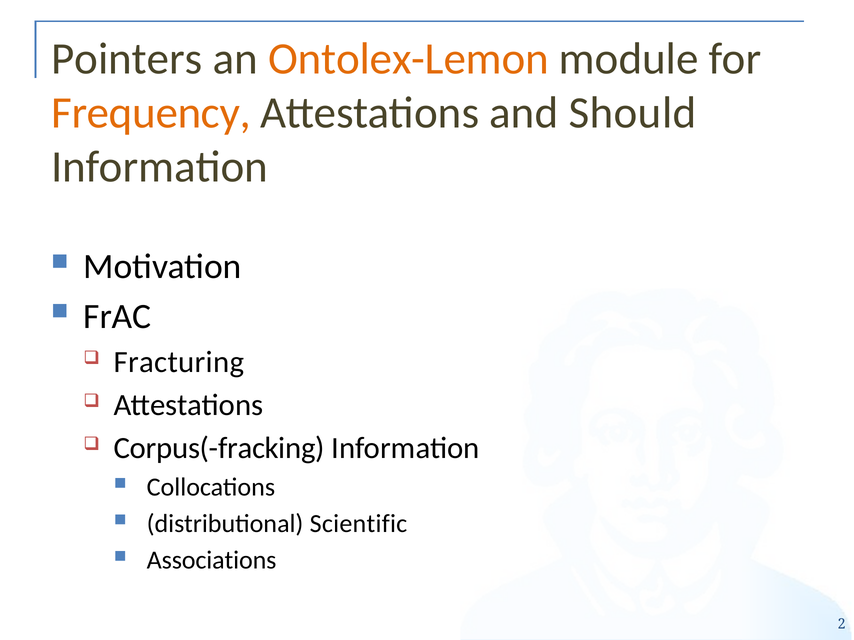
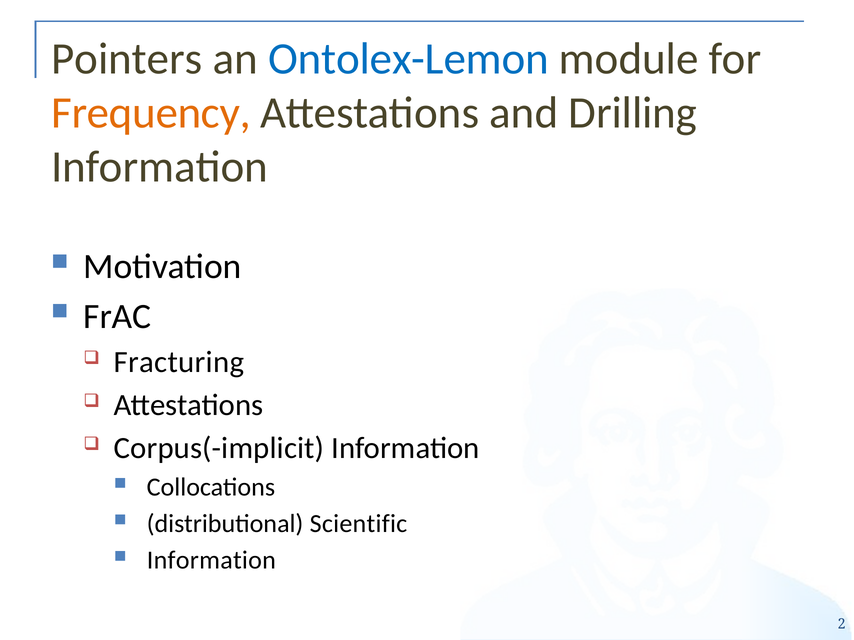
Ontolex-Lemon colour: orange -> blue (409, 59)
Should: Should -> Drilling (633, 113)
Corpus(-fracking: Corpus(-fracking -> Corpus(-implicit (219, 449)
Associations: Associations -> Information (211, 561)
